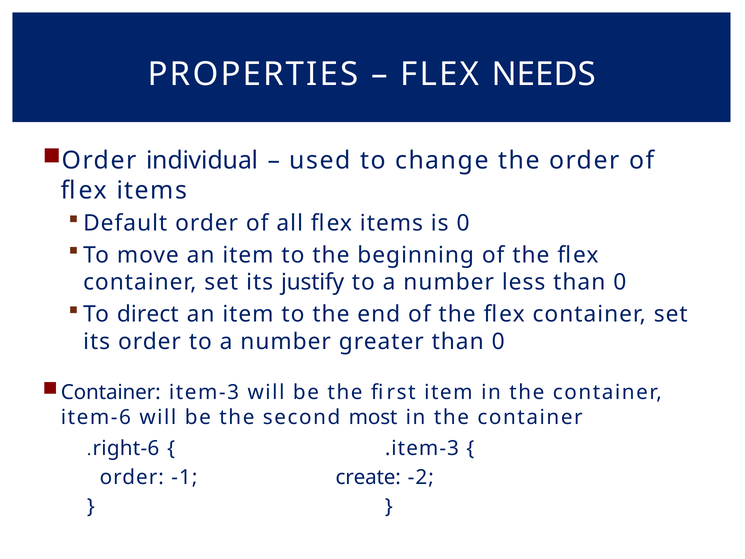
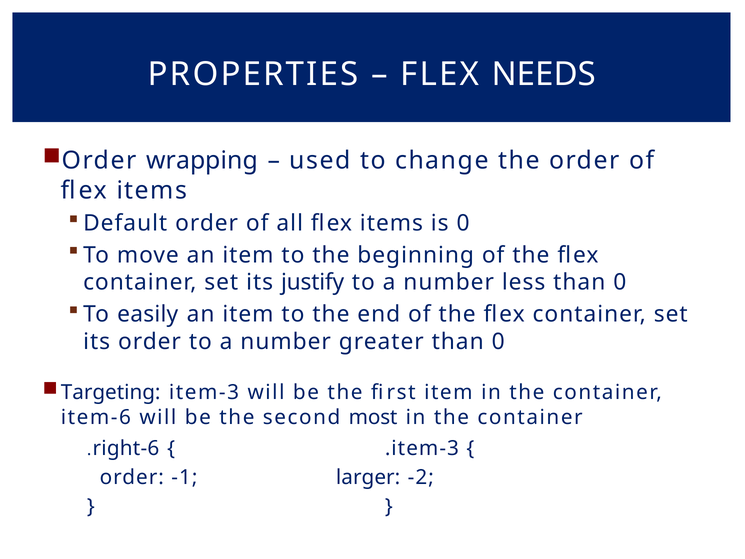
individual: individual -> wrapping (202, 160)
direct: direct -> easily (148, 314)
Container: Container -> Targeting (111, 392)
create: create -> larger (368, 477)
